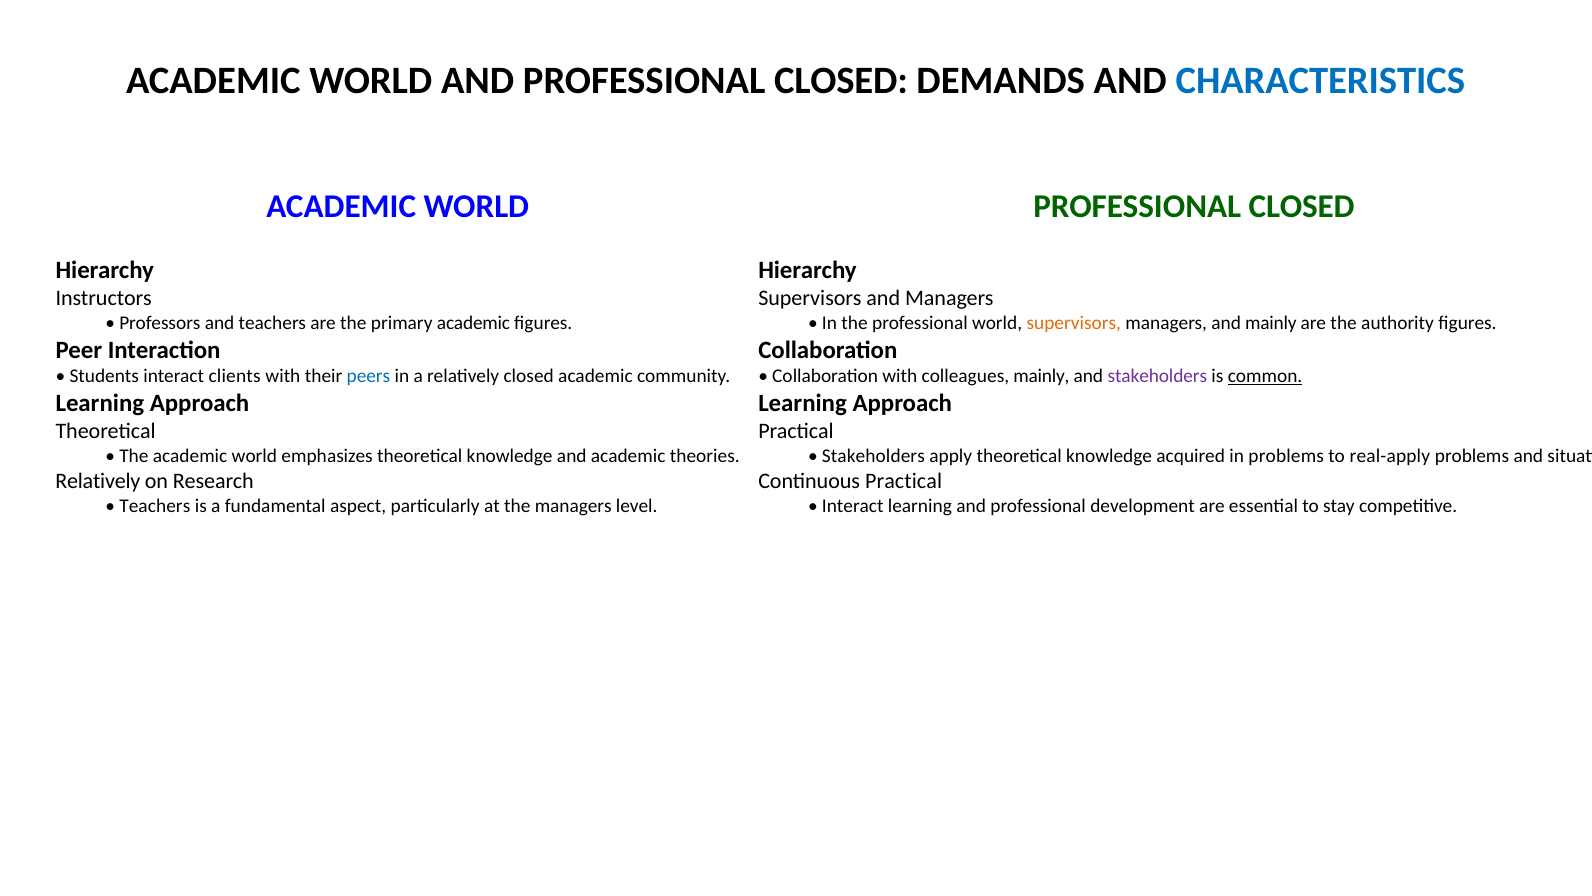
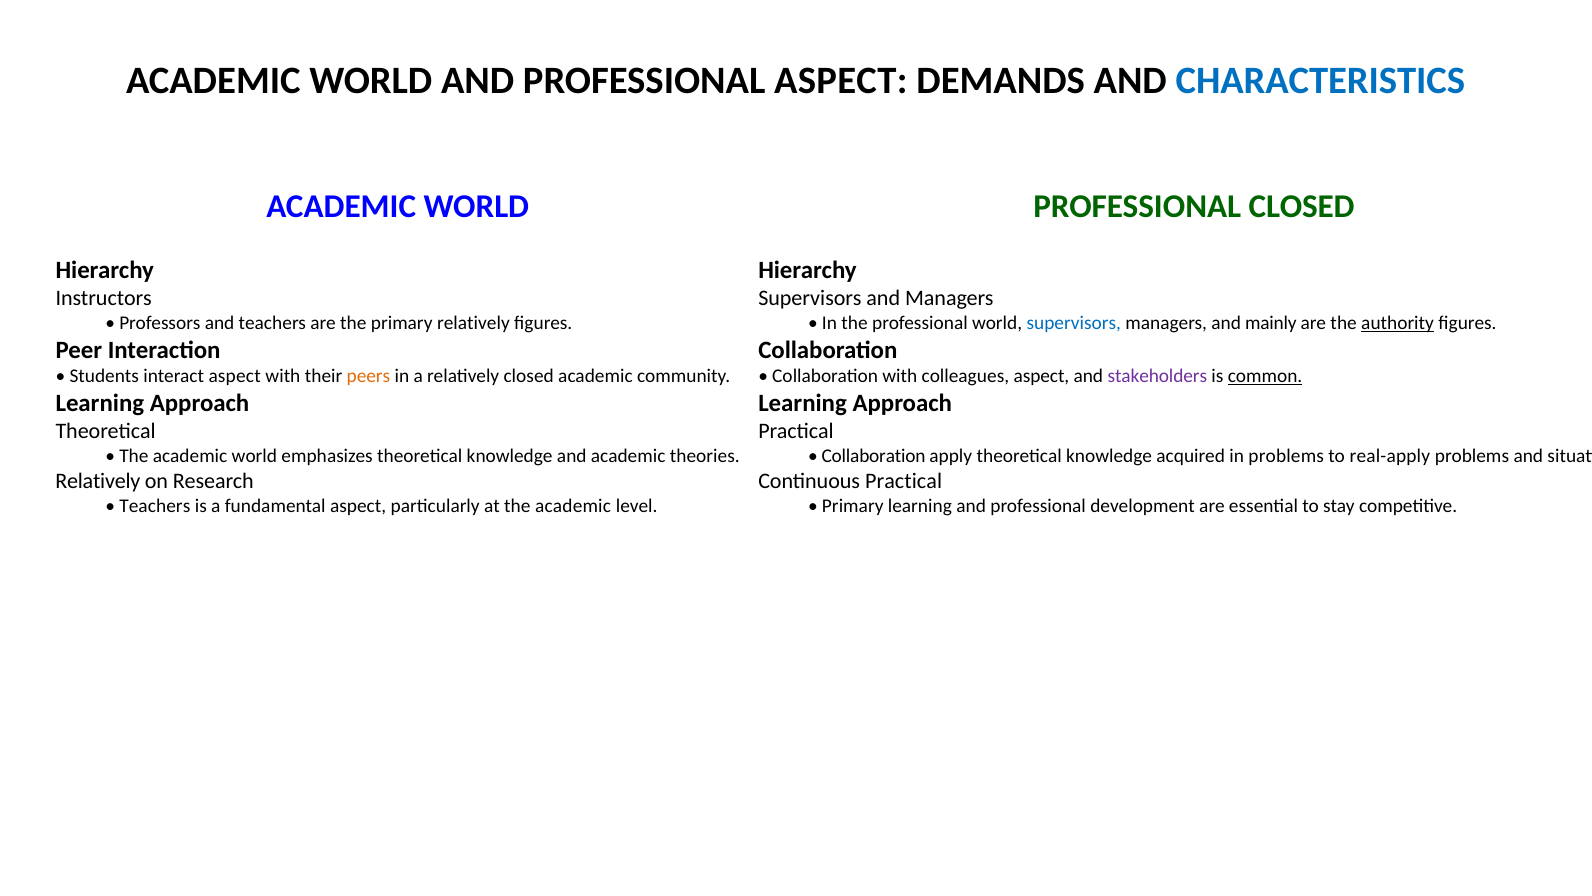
AND PROFESSIONAL CLOSED: CLOSED -> ASPECT (841, 81)
primary academic: academic -> relatively (473, 323)
supervisors colour: orange -> blue (1074, 323)
authority underline: none -> present (1398, 323)
interact clients: clients -> aspect (235, 376)
peers colour: blue -> orange (368, 376)
colleagues mainly: mainly -> aspect (1041, 376)
Stakeholders: Stakeholders -> Collaboration (874, 456)
at the managers: managers -> academic (573, 505)
Interact: Interact -> Primary (853, 505)
